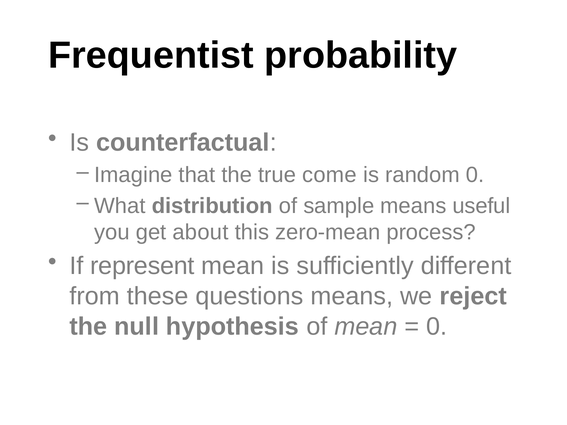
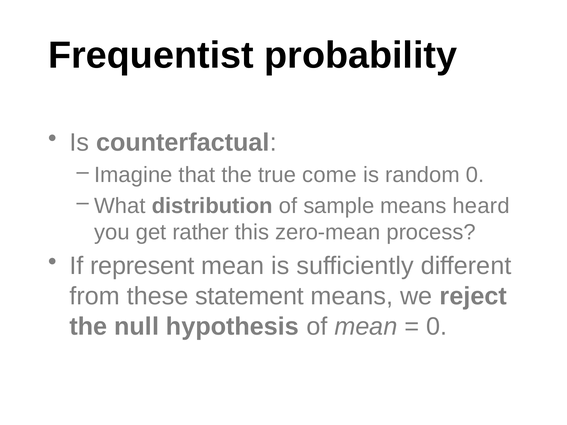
useful: useful -> heard (481, 206)
about: about -> rather (201, 232)
questions: questions -> statement (250, 296)
